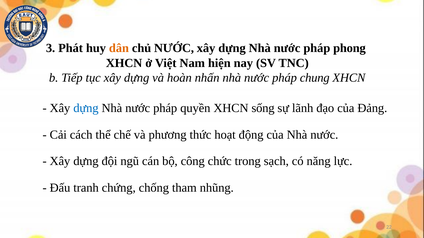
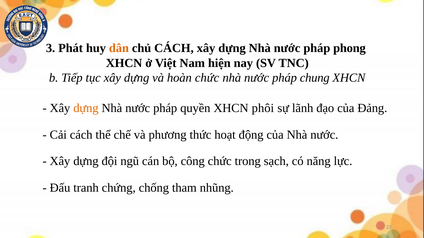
chủ NƯỚC: NƯỚC -> CÁCH (174, 48)
hoàn nhấn: nhấn -> chức (207, 78)
dựng colour: blue -> orange (86, 108)
sống: sống -> phôi (263, 108)
